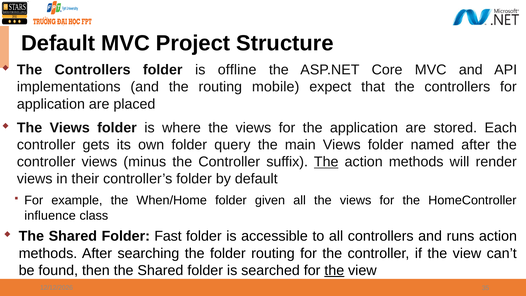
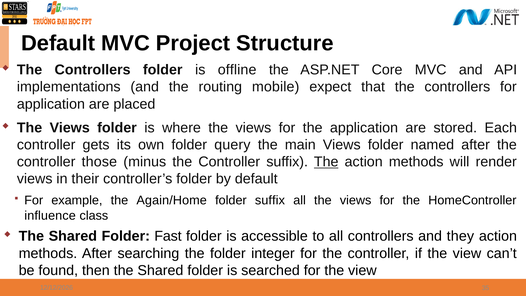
controller views: views -> those (99, 162)
When/Home: When/Home -> Again/Home (172, 200)
folder given: given -> suffix (270, 200)
runs: runs -> they (460, 236)
folder routing: routing -> integer (273, 253)
the underline: present -> none (334, 270)
